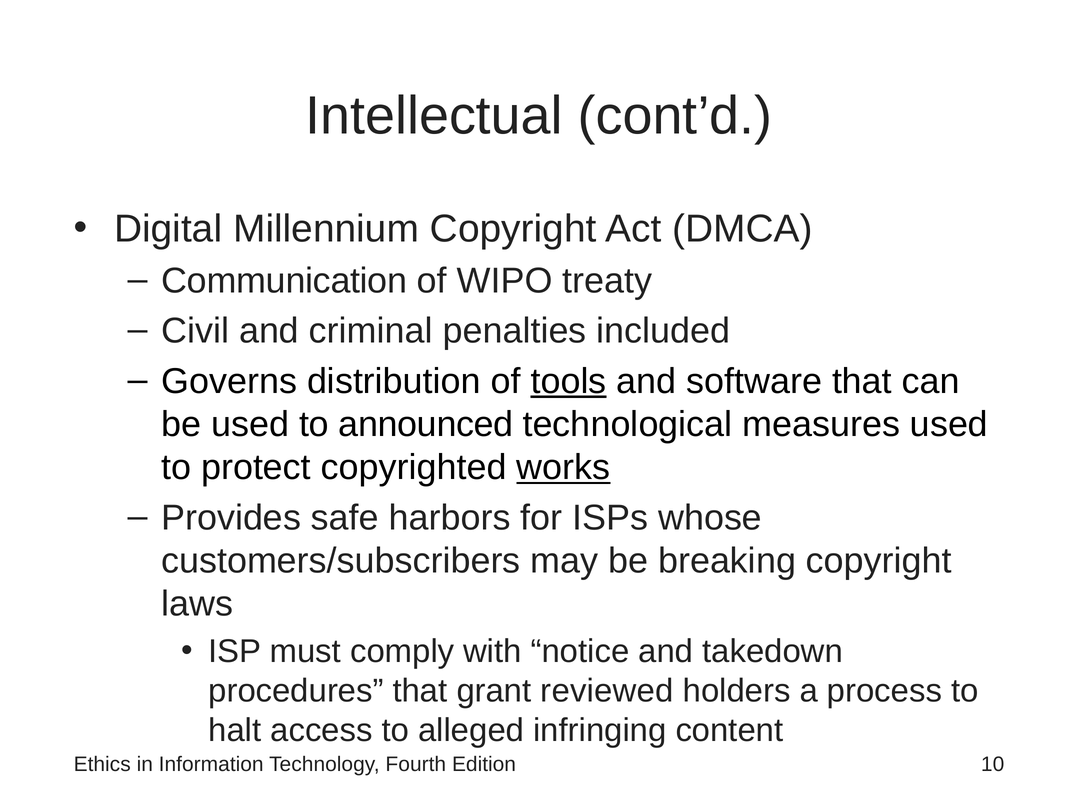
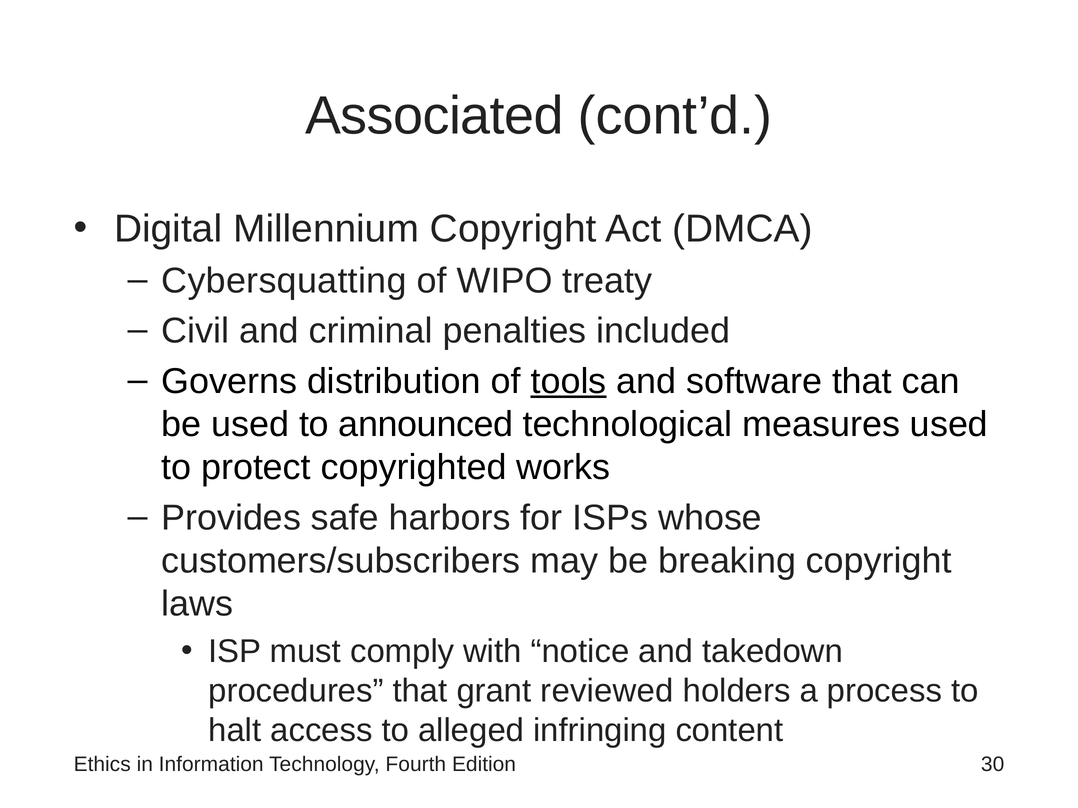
Intellectual: Intellectual -> Associated (434, 116)
Communication: Communication -> Cybersquatting (284, 281)
works underline: present -> none (563, 468)
10: 10 -> 30 (993, 765)
